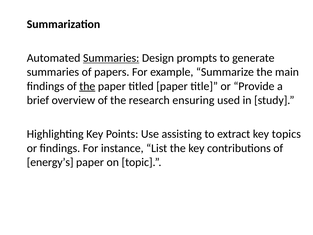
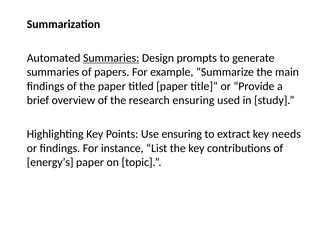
the underline: present -> none (87, 86)
Use assisting: assisting -> ensuring (182, 134)
topics: topics -> needs (286, 134)
